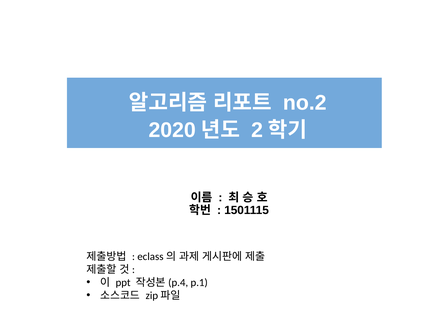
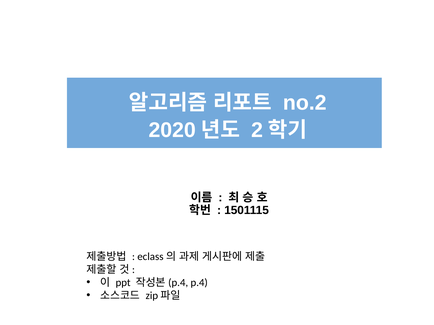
p.1: p.1 -> p.4 (199, 283)
